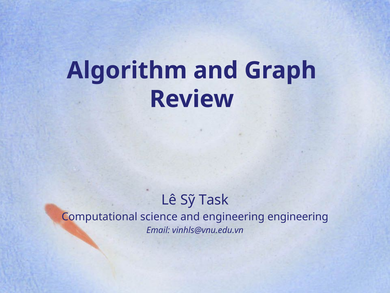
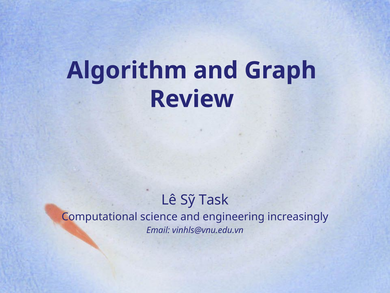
engineering engineering: engineering -> increasingly (298, 216)
